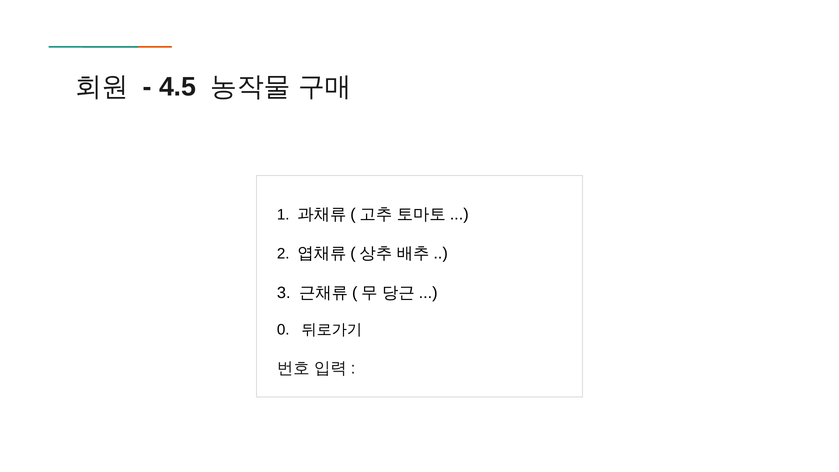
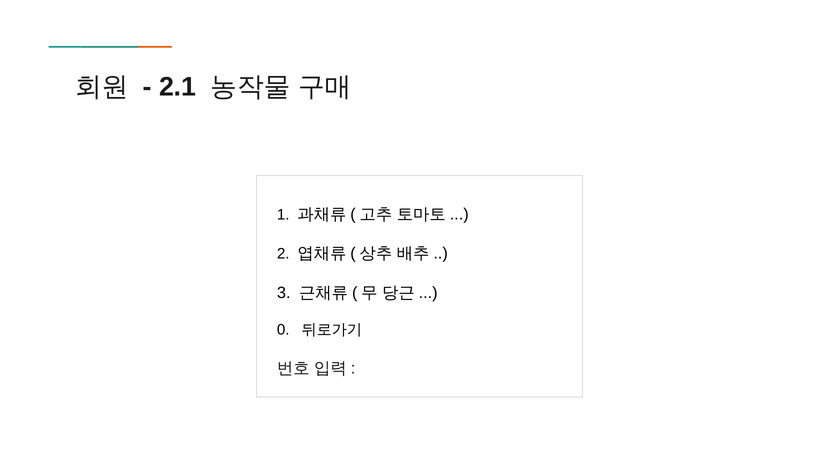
4.5: 4.5 -> 2.1 (178, 87)
